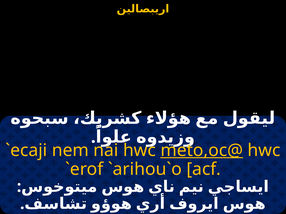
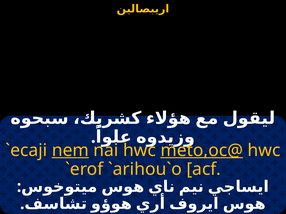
nem underline: none -> present (70, 151)
